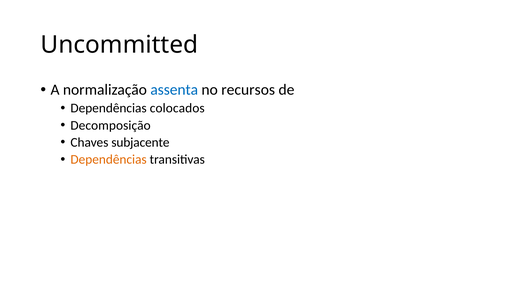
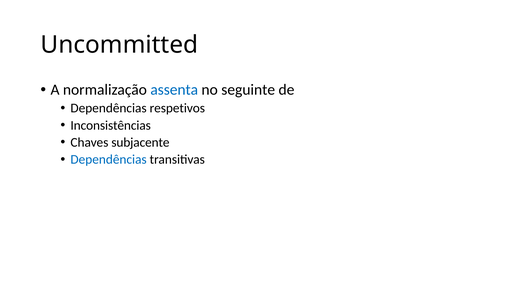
recursos: recursos -> seguinte (248, 90)
colocados: colocados -> respetivos (177, 108)
Decomposição: Decomposição -> Inconsistências (111, 125)
Dependências colour: orange -> blue (109, 160)
